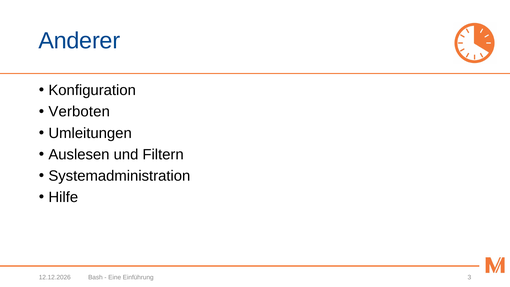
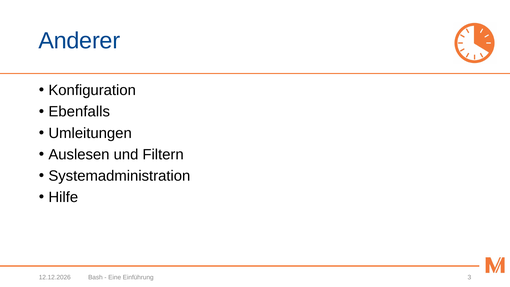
Verboten: Verboten -> Ebenfalls (79, 112)
